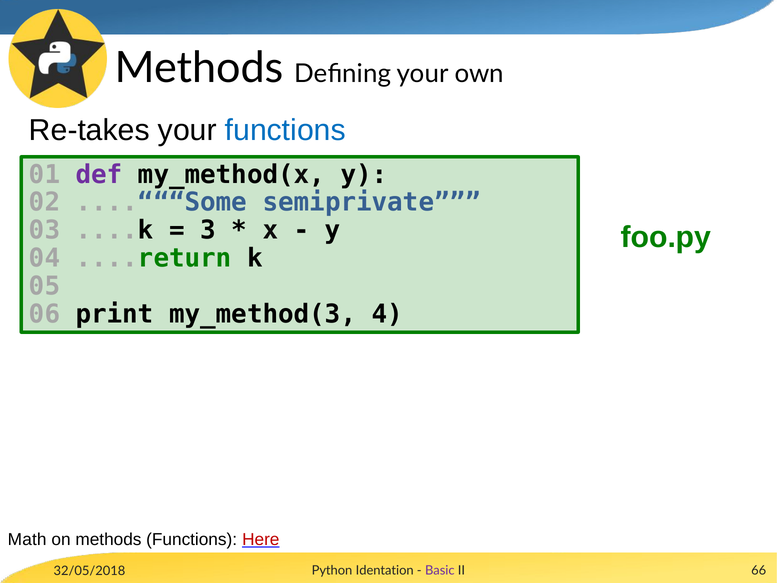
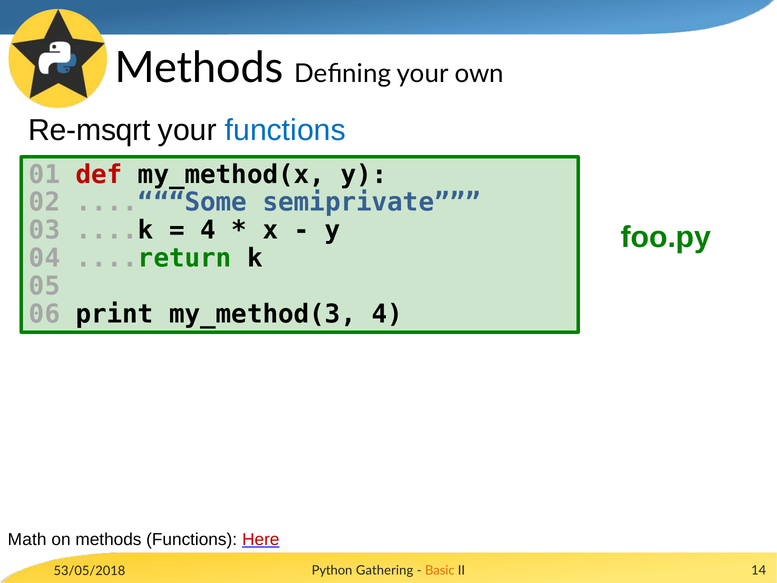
Re-takes: Re-takes -> Re-msqrt (89, 130)
def colour: purple -> red (99, 174)
3: 3 -> 4 (208, 230)
32/05/2018: 32/05/2018 -> 53/05/2018 (89, 571)
Identation: Identation -> Gathering (385, 570)
Basic colour: purple -> orange (440, 570)
66: 66 -> 14 (759, 570)
